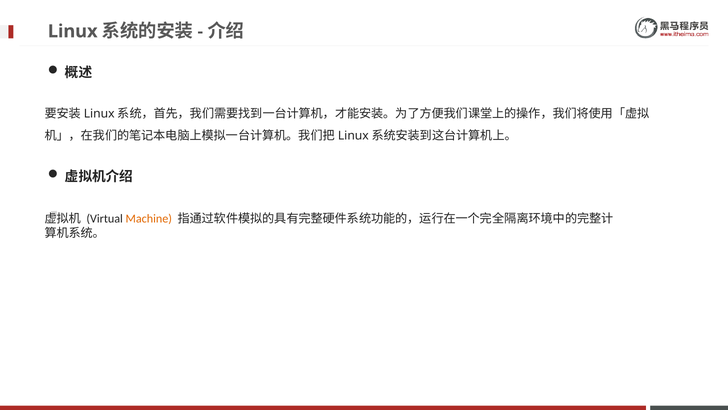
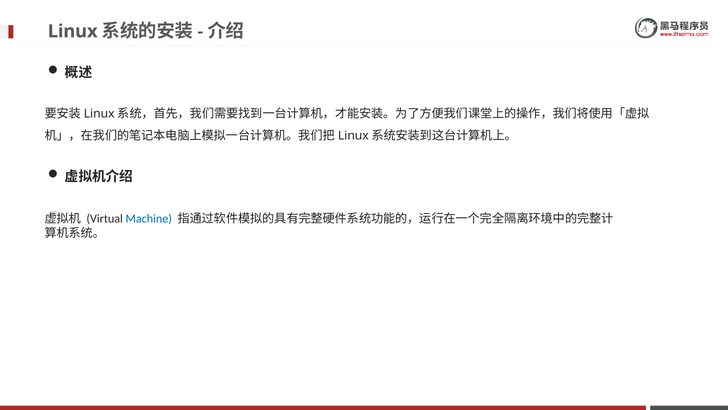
Machine colour: orange -> blue (149, 218)
